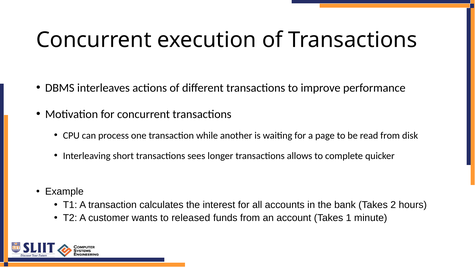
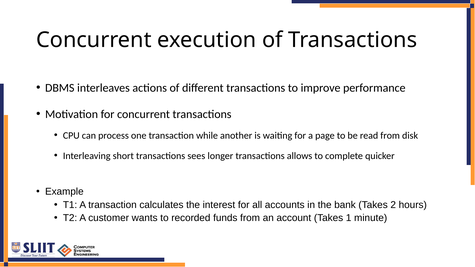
released: released -> recorded (191, 218)
